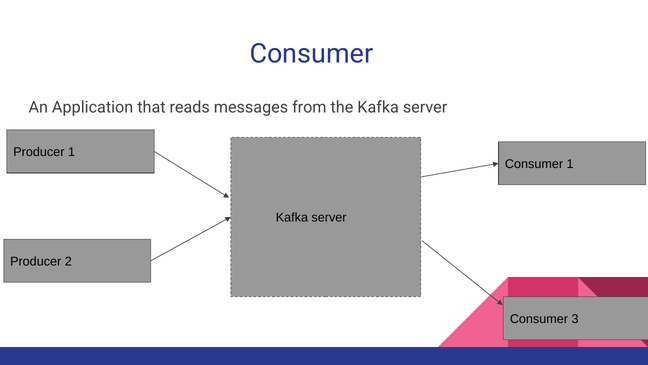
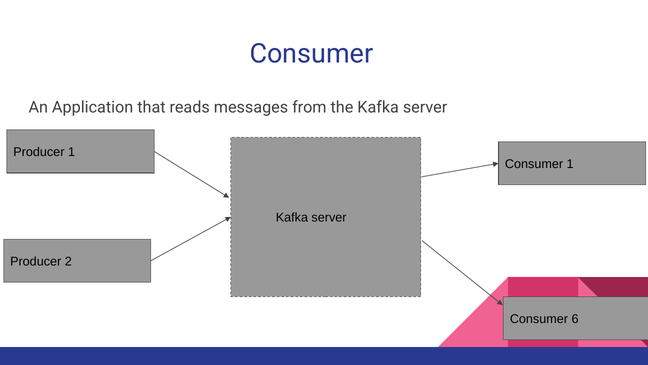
3: 3 -> 6 (575, 319)
